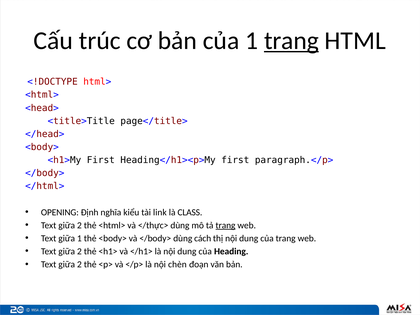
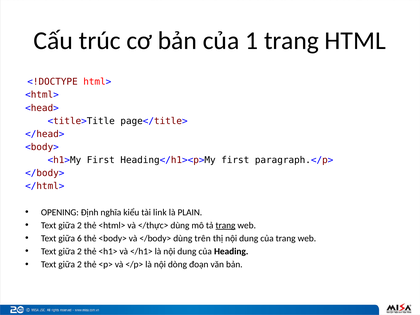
trang underline: present -> none (291, 41)
CLASS: CLASS -> PLAIN (190, 212)
giữa 1: 1 -> 6 (79, 238)
cách: cách -> trên (203, 238)
chèn: chèn -> dòng (177, 264)
